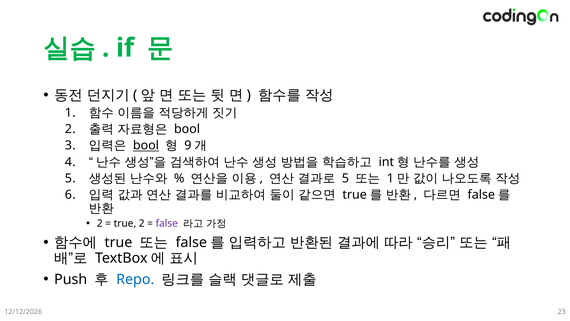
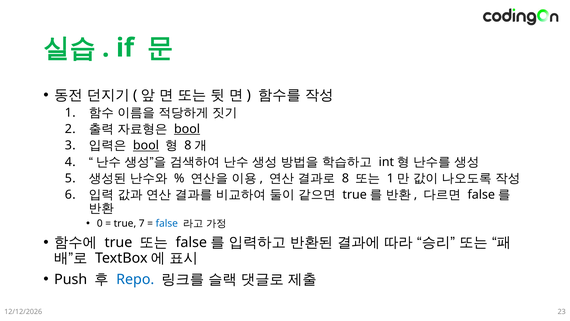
bool underline: none -> present (187, 129)
9: 9 -> 8 (188, 145)
5: 5 -> 8 (345, 178)
2: 2 -> 0 (100, 223)
true 2: 2 -> 7 (142, 223)
false colour: purple -> blue (167, 223)
